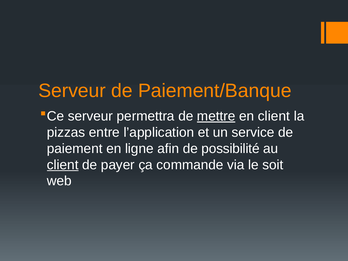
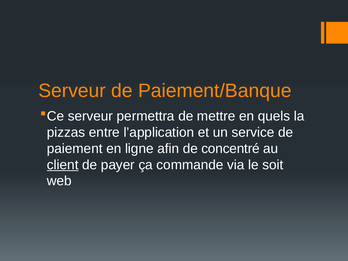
mettre underline: present -> none (216, 116)
en client: client -> quels (274, 116)
possibilité: possibilité -> concentré (231, 149)
